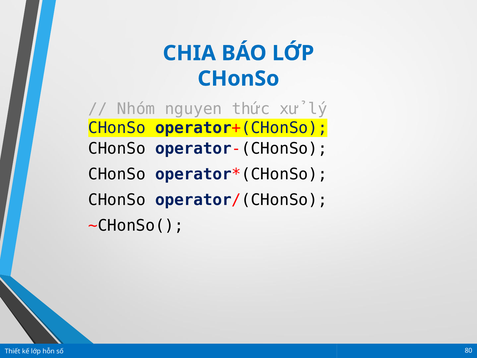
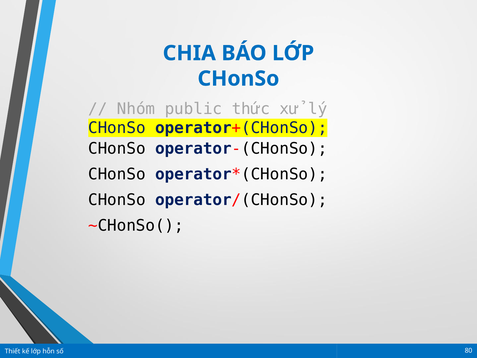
nguyen: nguyen -> public (193, 109)
